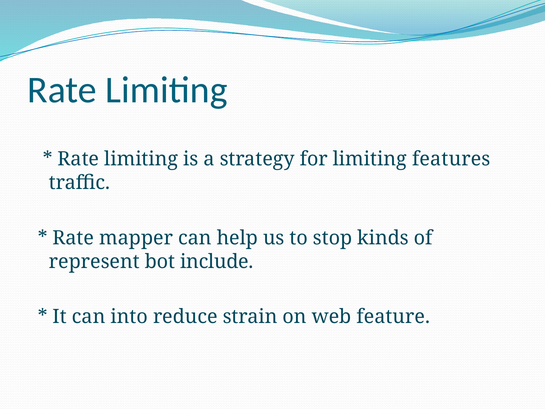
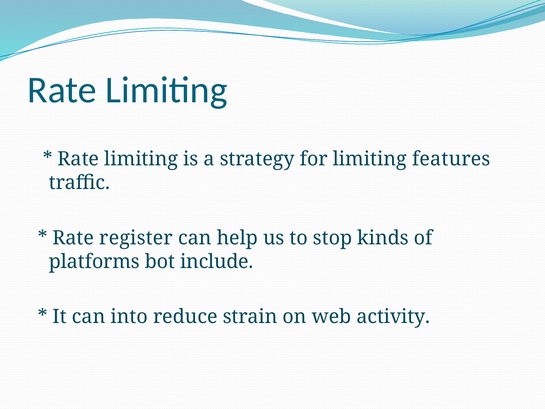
mapper: mapper -> register (136, 238)
represent: represent -> platforms (94, 261)
feature: feature -> activity (393, 317)
